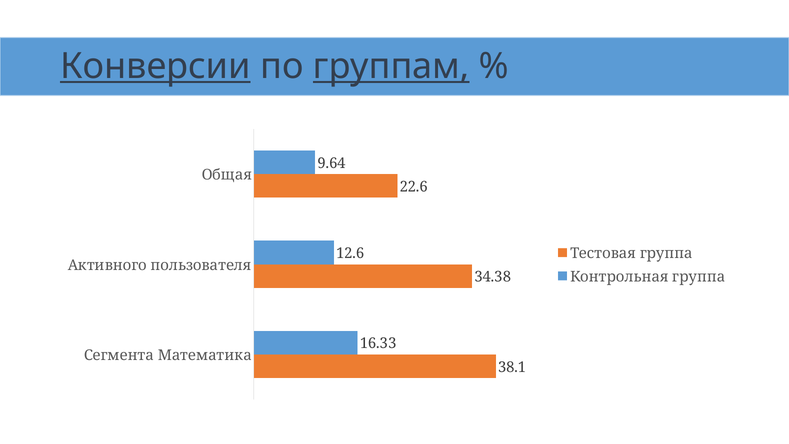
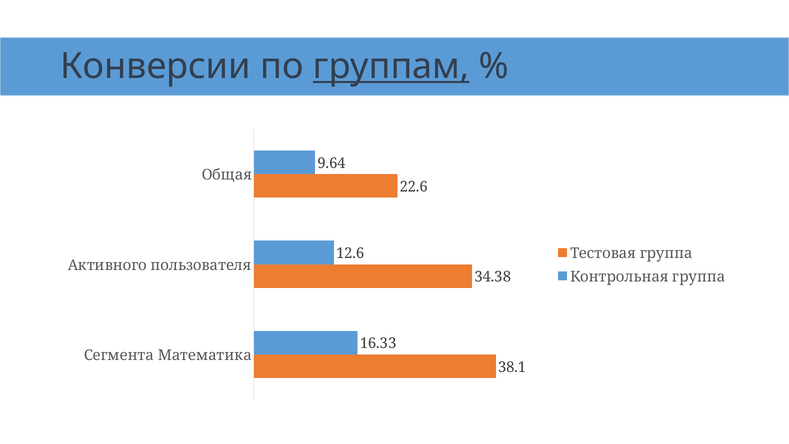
Конверсии underline: present -> none (155, 66)
